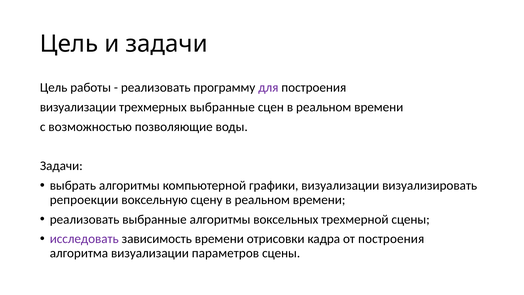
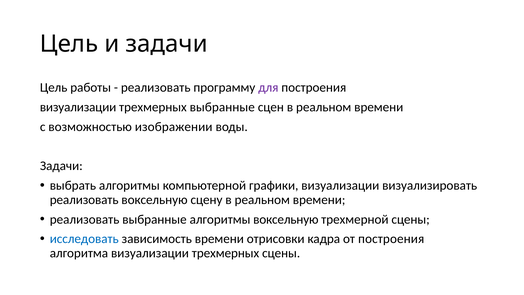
позволяющие: позволяющие -> изображении (174, 127)
репроекции: репроекции -> реализовать (84, 200)
алгоритмы воксельных: воксельных -> воксельную (286, 219)
исследовать colour: purple -> blue (84, 239)
алгоритма визуализации параметров: параметров -> трехмерных (226, 253)
